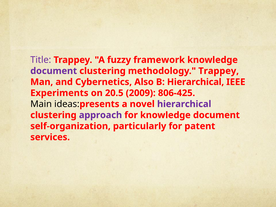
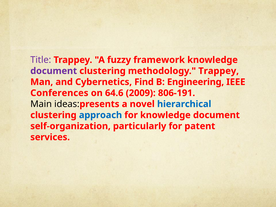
Also: Also -> Find (144, 82)
B Hierarchical: Hierarchical -> Engineering (196, 82)
Experiments: Experiments -> Conferences (59, 93)
20.5: 20.5 -> 64.6 (114, 93)
806-425: 806-425 -> 806-191 (177, 93)
hierarchical colour: purple -> blue (184, 104)
approach colour: purple -> blue (100, 115)
